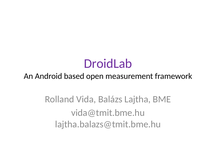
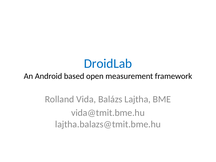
DroidLab colour: purple -> blue (108, 64)
